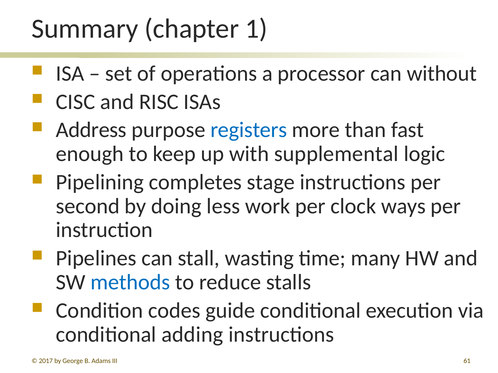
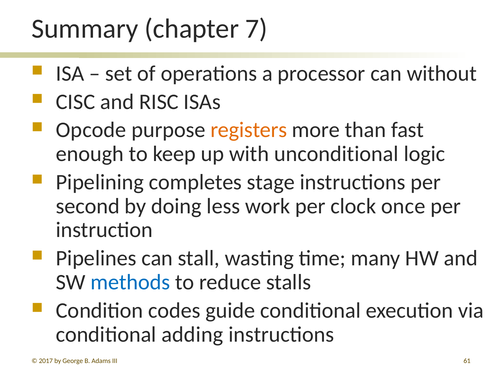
1: 1 -> 7 (256, 29)
Address: Address -> Opcode (91, 130)
registers colour: blue -> orange (249, 130)
supplemental: supplemental -> unconditional (336, 154)
ways: ways -> once (403, 206)
